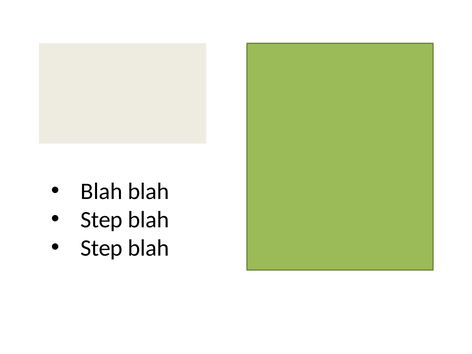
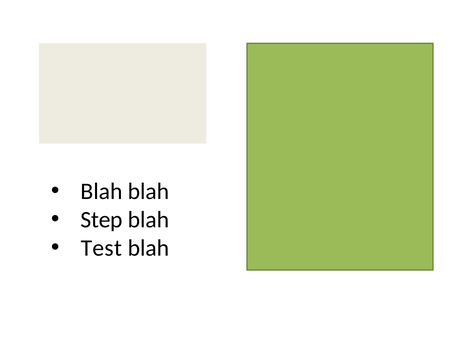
Step: Step -> Test (101, 248)
